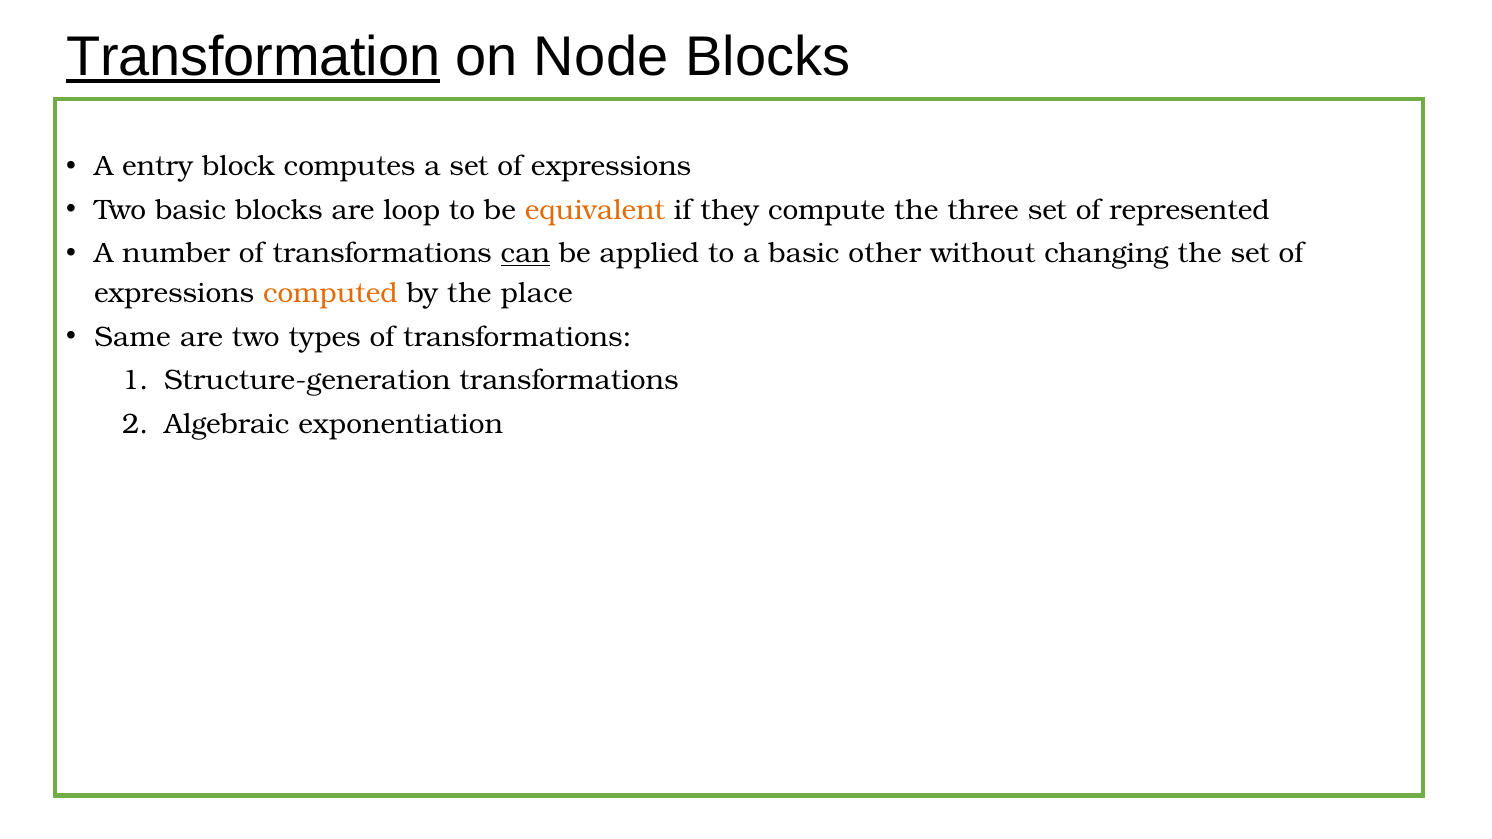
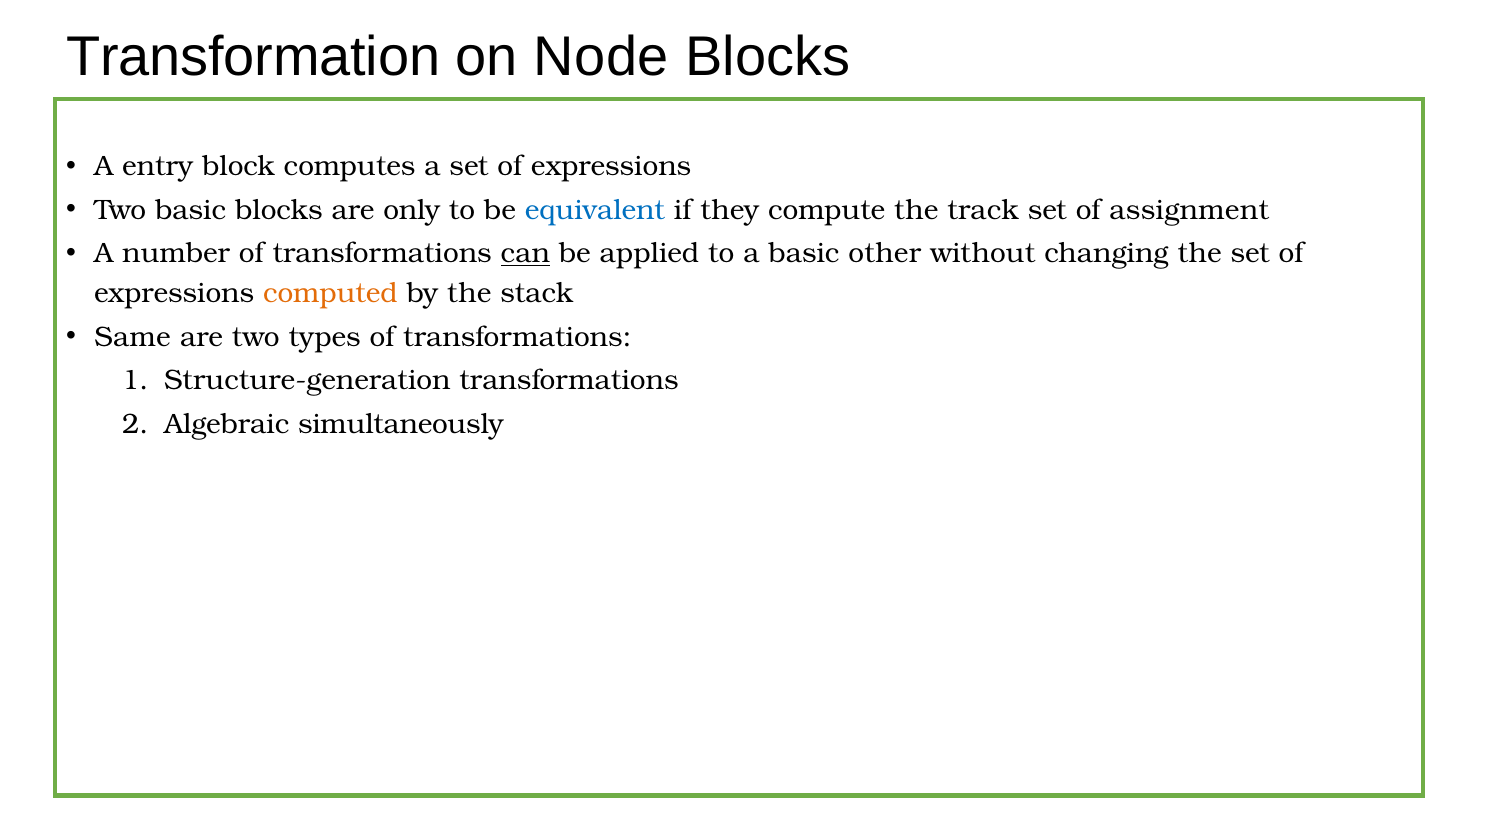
Transformation underline: present -> none (253, 57)
loop: loop -> only (412, 210)
equivalent colour: orange -> blue (595, 210)
three: three -> track (983, 210)
represented: represented -> assignment (1189, 210)
place: place -> stack (537, 294)
exponentiation: exponentiation -> simultaneously (401, 424)
